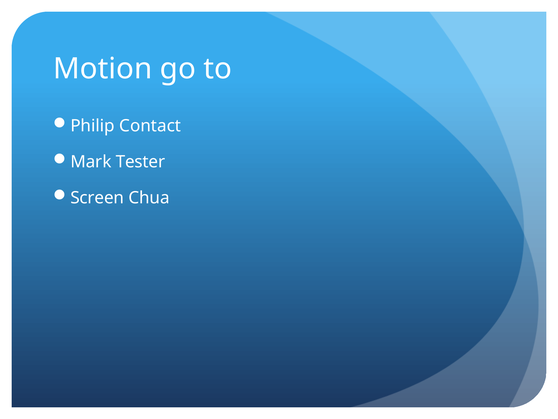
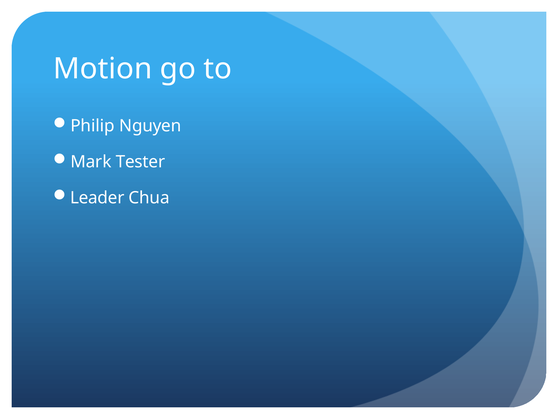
Contact: Contact -> Nguyen (150, 126)
Screen: Screen -> Leader (97, 198)
